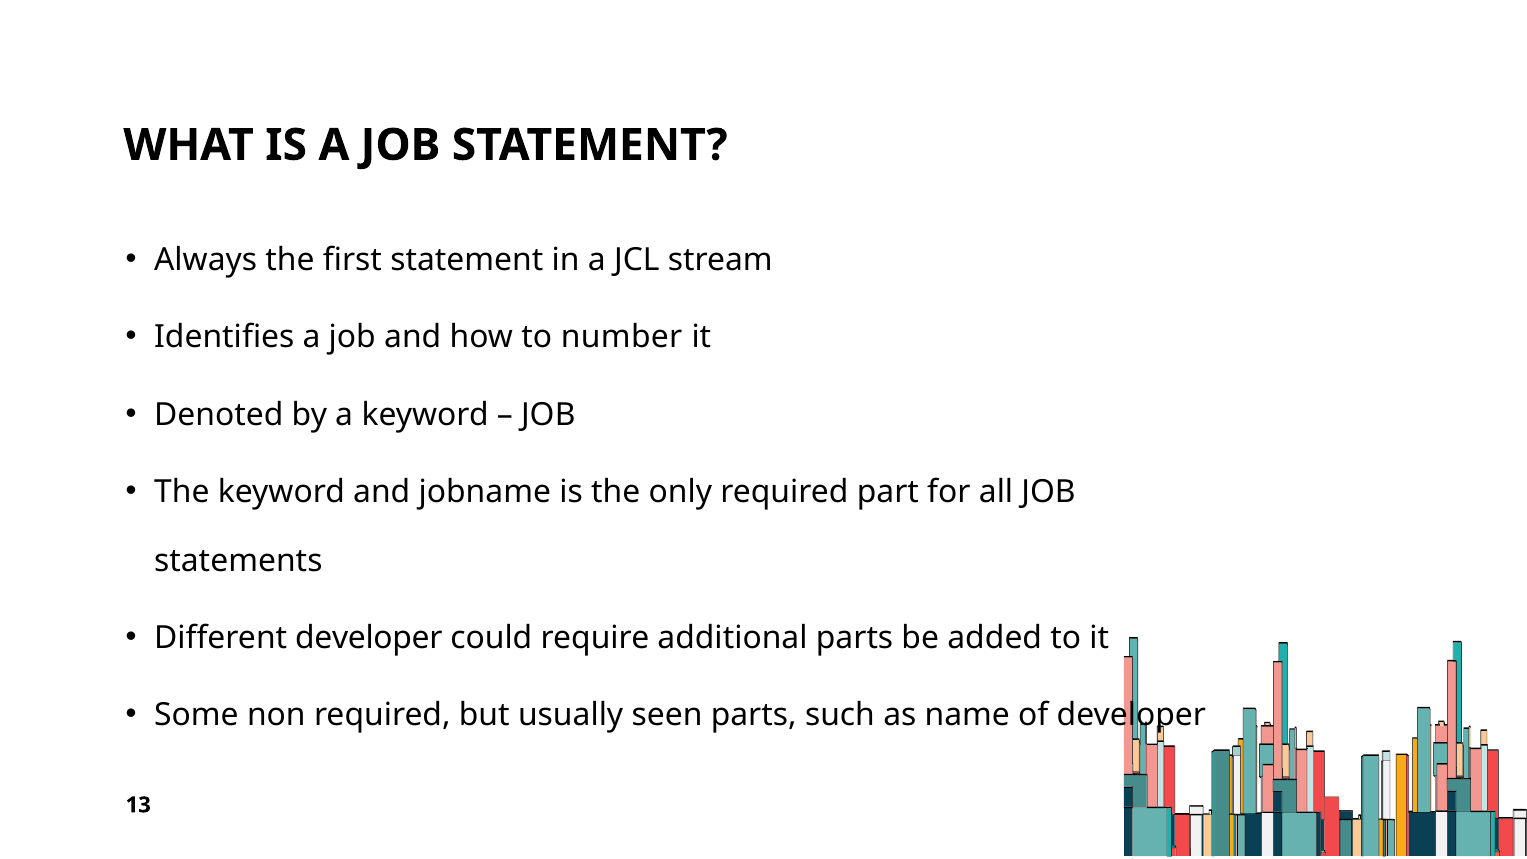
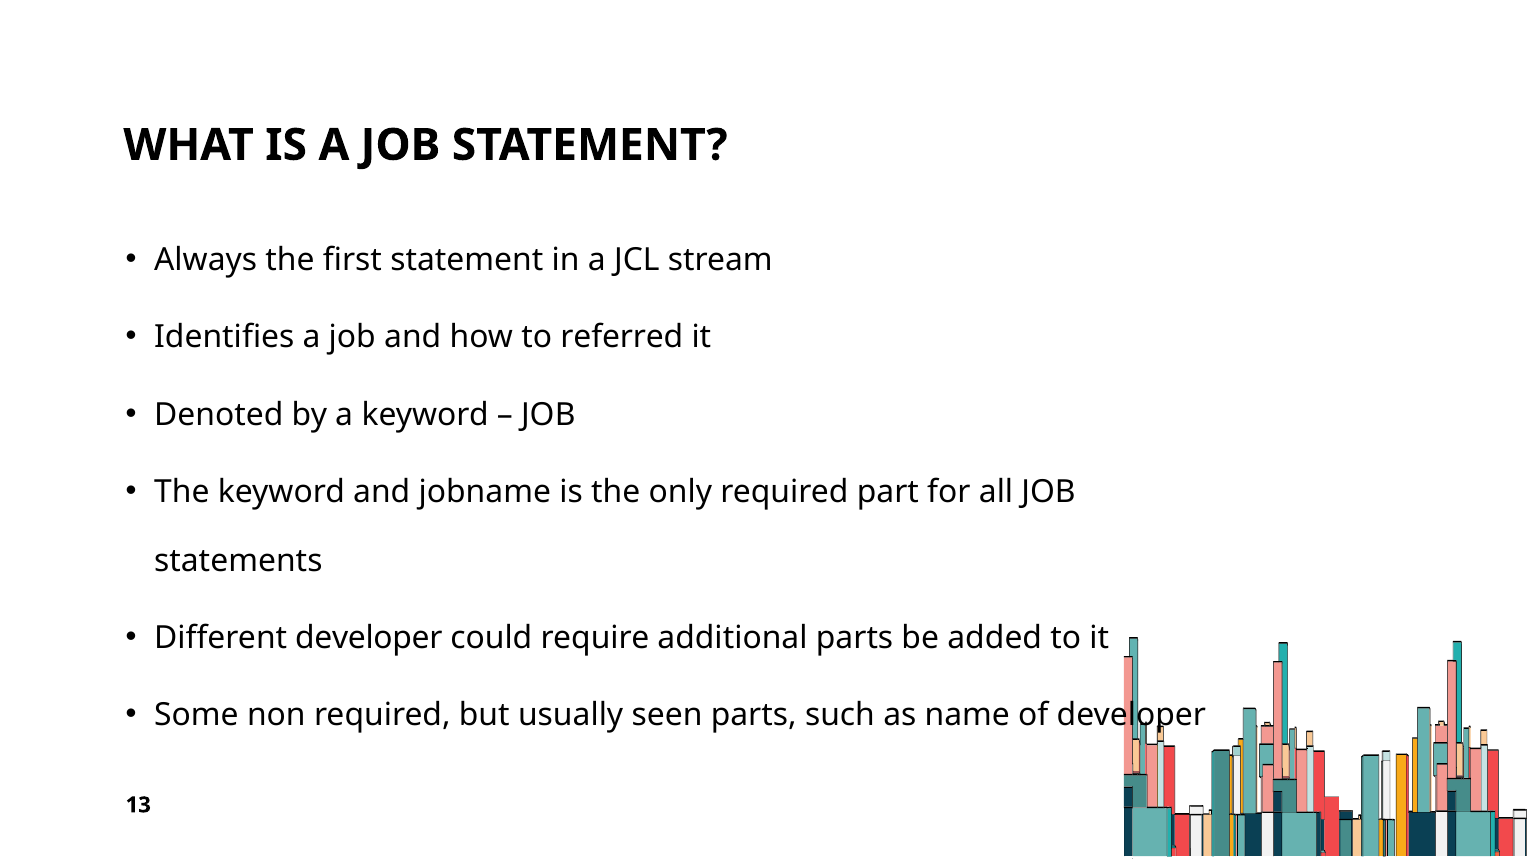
number: number -> referred (622, 337)
